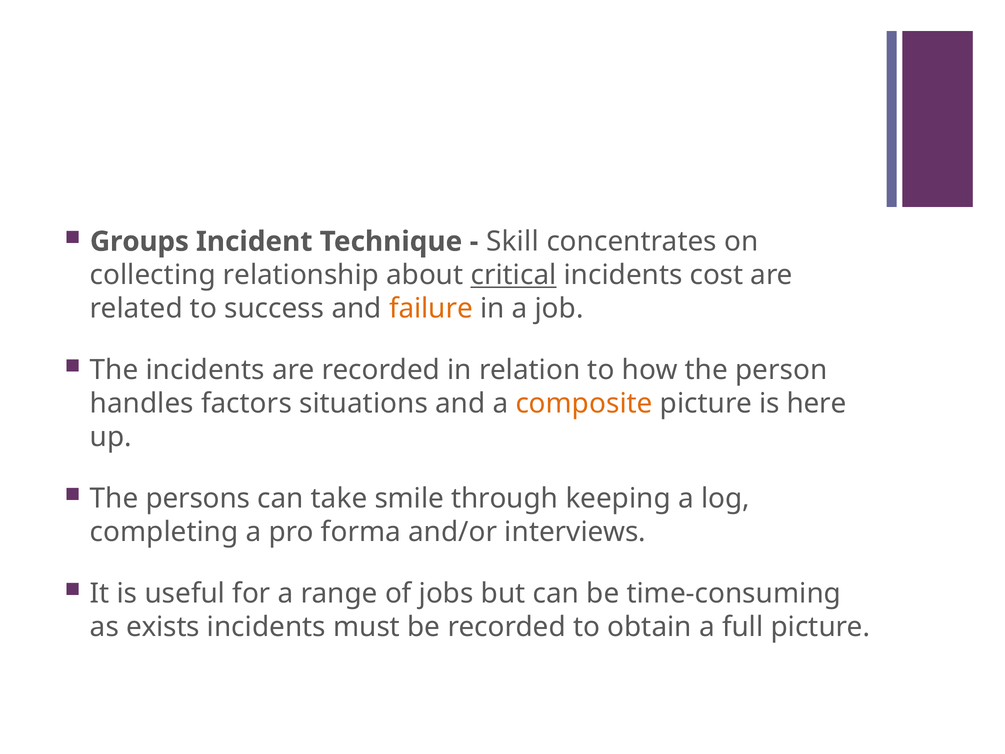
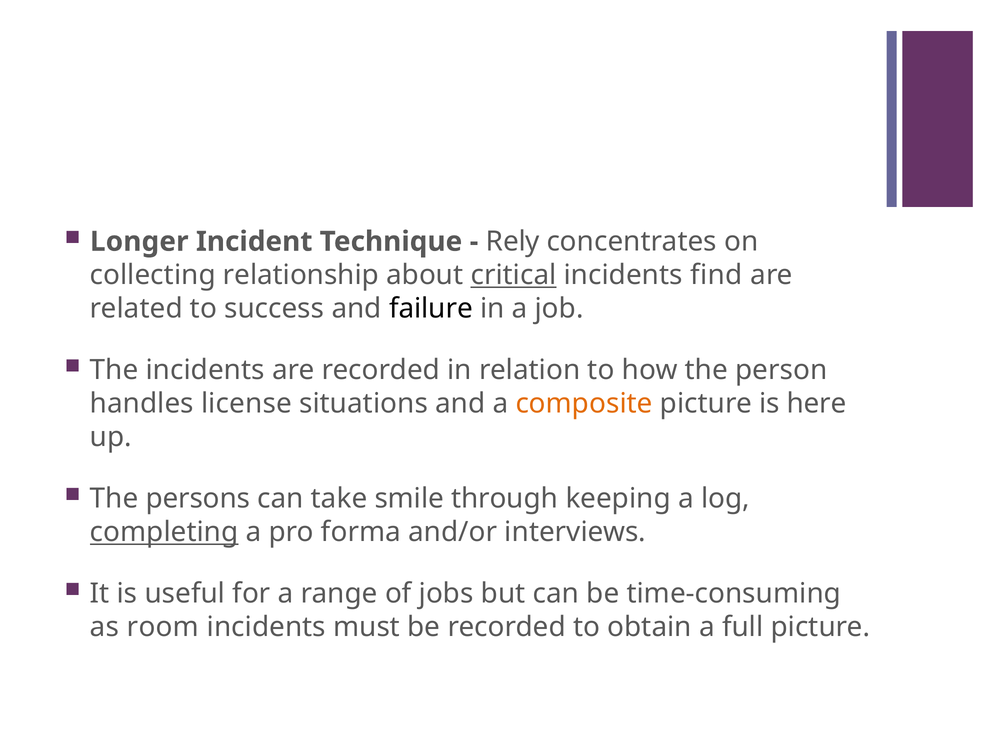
Groups: Groups -> Longer (139, 241)
Skill: Skill -> Rely (513, 241)
cost: cost -> find (716, 275)
failure colour: orange -> black (431, 309)
factors: factors -> license (246, 403)
completing underline: none -> present (164, 532)
exists: exists -> room (163, 627)
